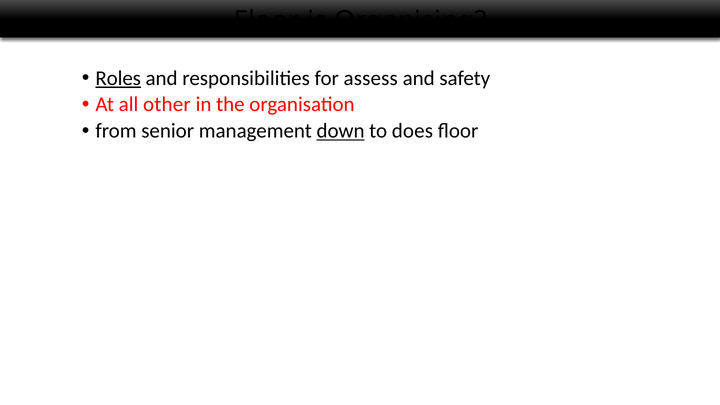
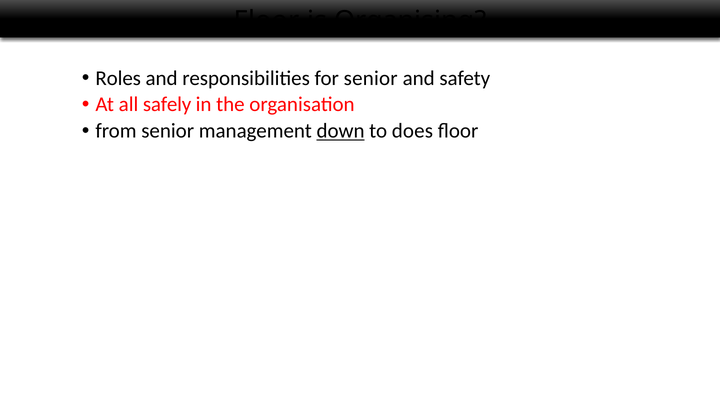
Roles underline: present -> none (118, 78)
for assess: assess -> senior (371, 78)
other: other -> safely (167, 105)
